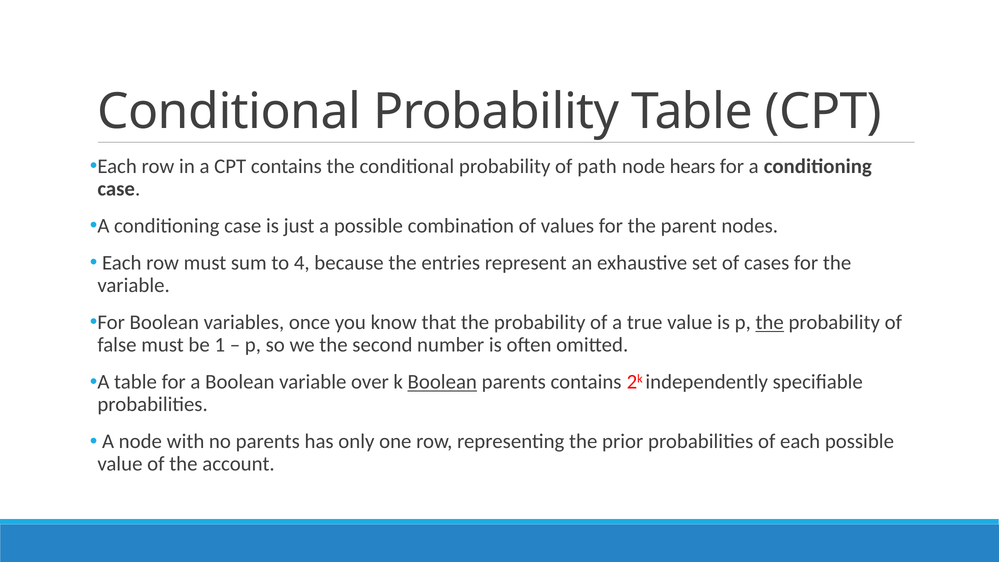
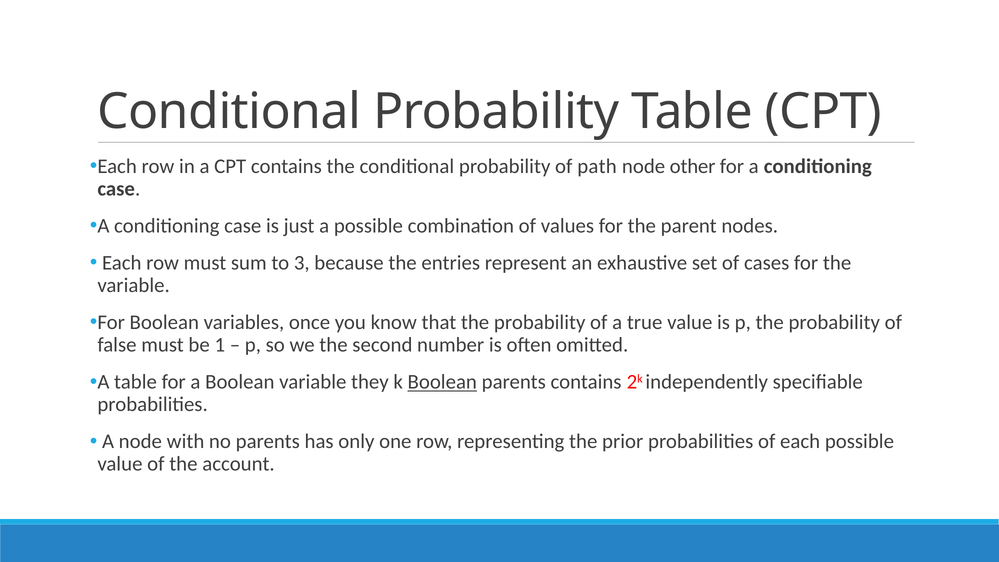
hears: hears -> other (693, 166)
4: 4 -> 3 (302, 263)
the underline: present -> none (770, 322)
over: over -> they (370, 382)
